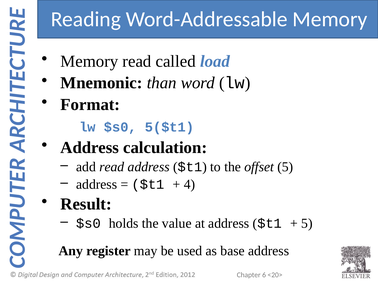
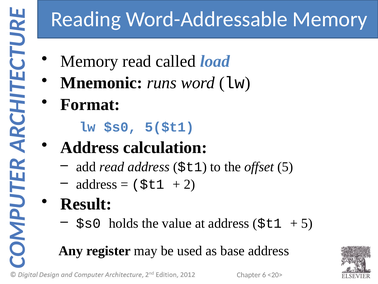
than: than -> runs (162, 83)
4: 4 -> 2 (189, 184)
